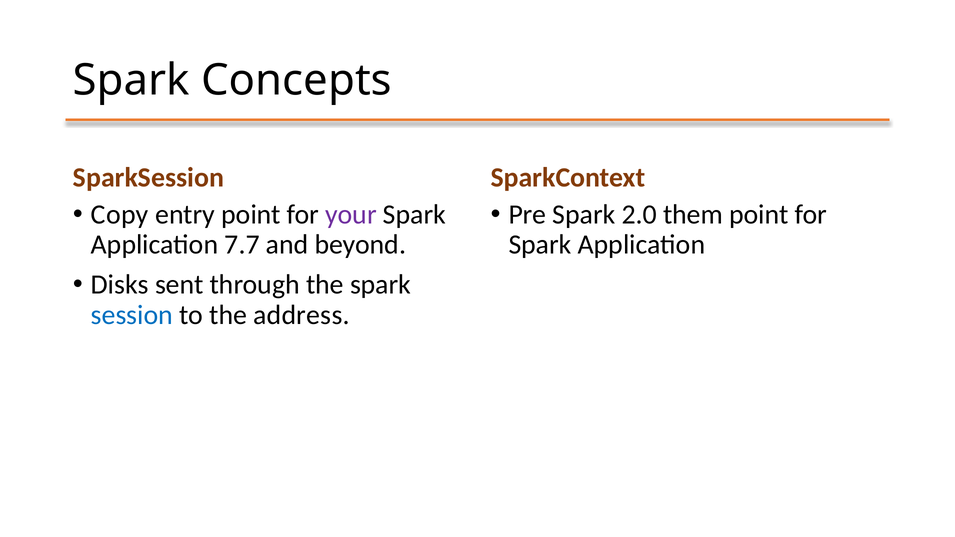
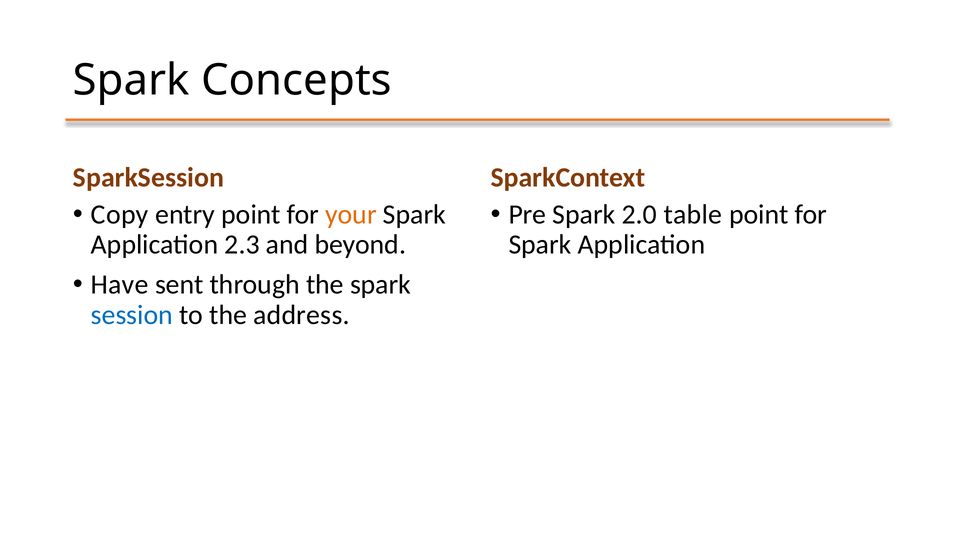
your colour: purple -> orange (351, 215)
them: them -> table (693, 215)
7.7: 7.7 -> 2.3 (242, 245)
Disks: Disks -> Have (120, 285)
